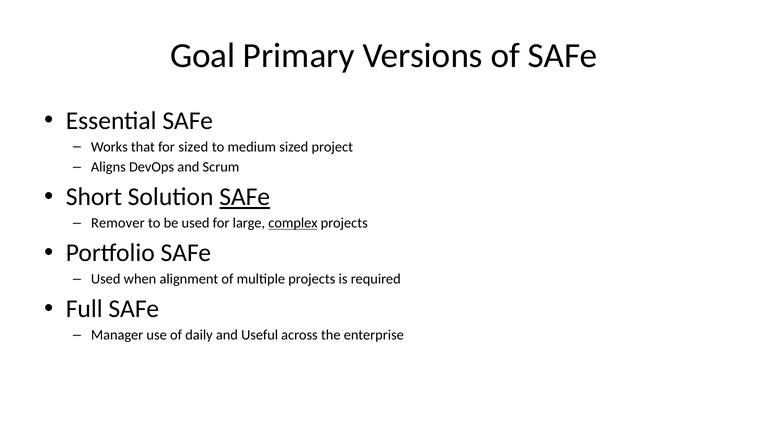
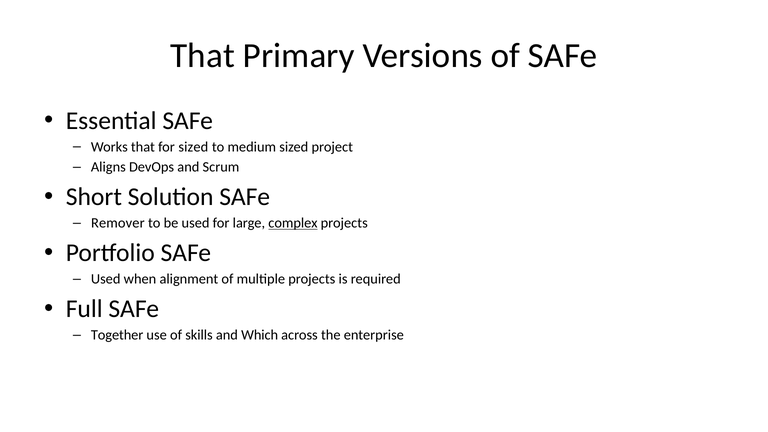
Goal: Goal -> That (202, 56)
SAFe underline: present -> none (245, 197)
Manager: Manager -> Together (117, 335)
daily: daily -> skills (199, 335)
Useful: Useful -> Which (260, 335)
